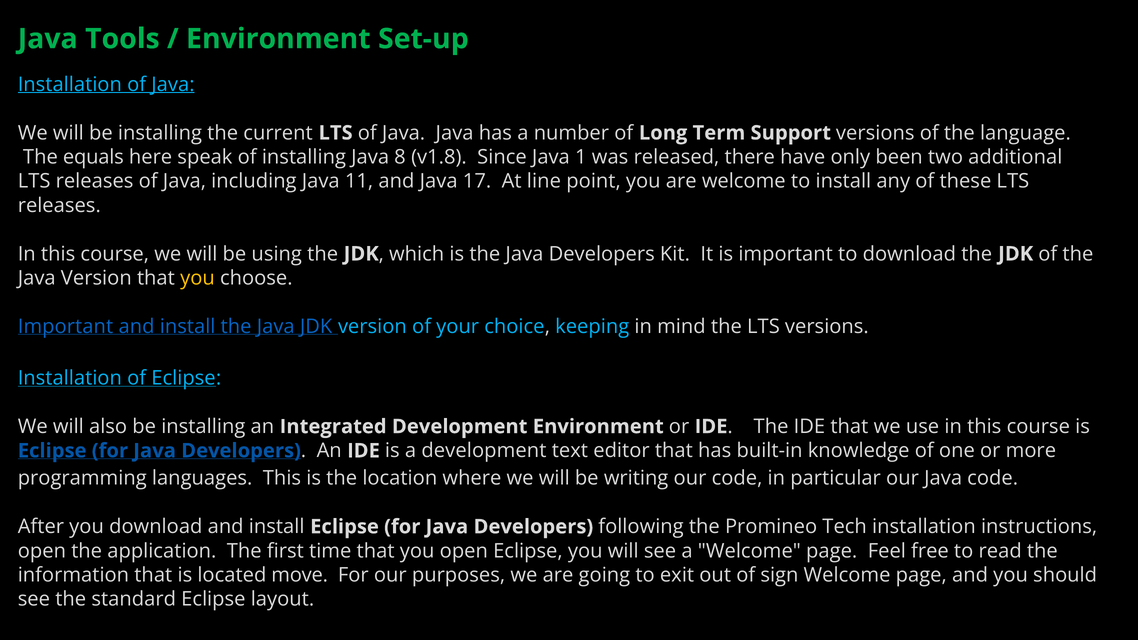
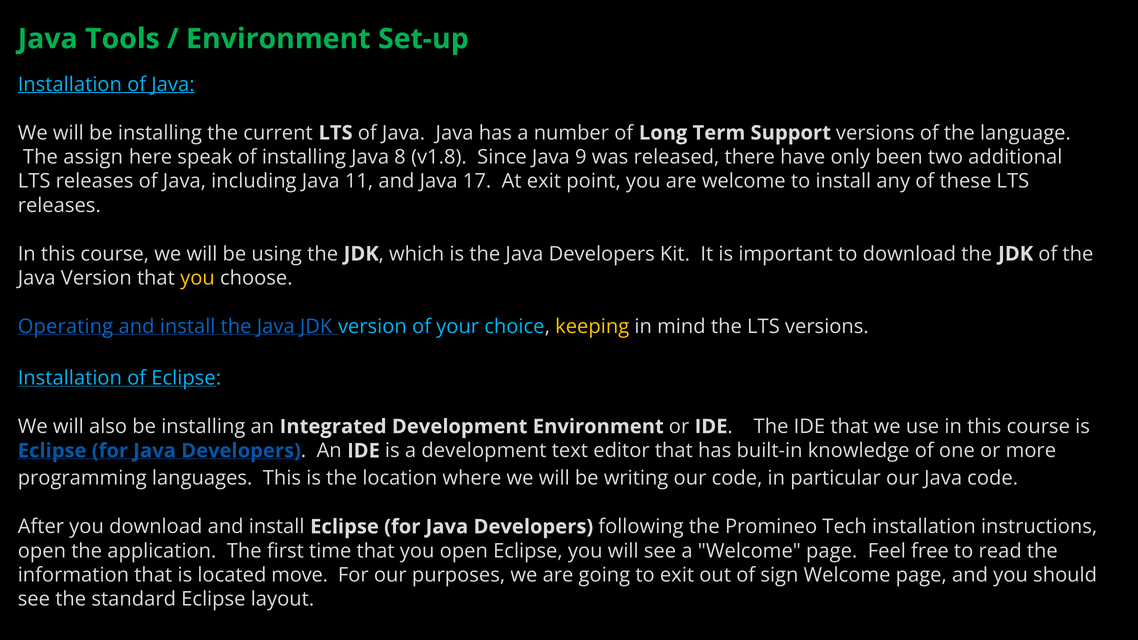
equals: equals -> assign (93, 157)
1: 1 -> 9 (581, 157)
At line: line -> exit (544, 181)
Important: Important -> Operating (65, 326)
keeping colour: light blue -> yellow (592, 326)
